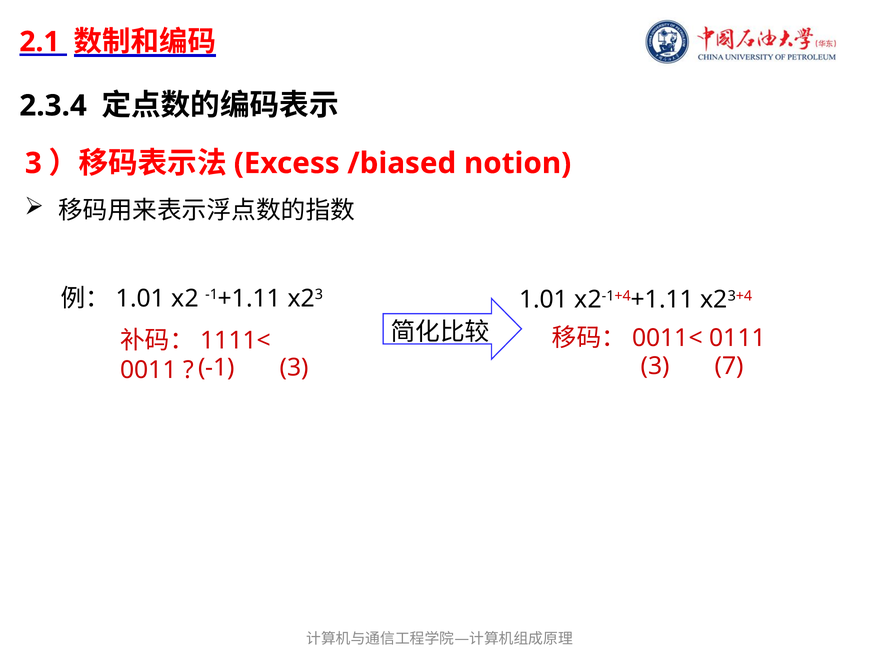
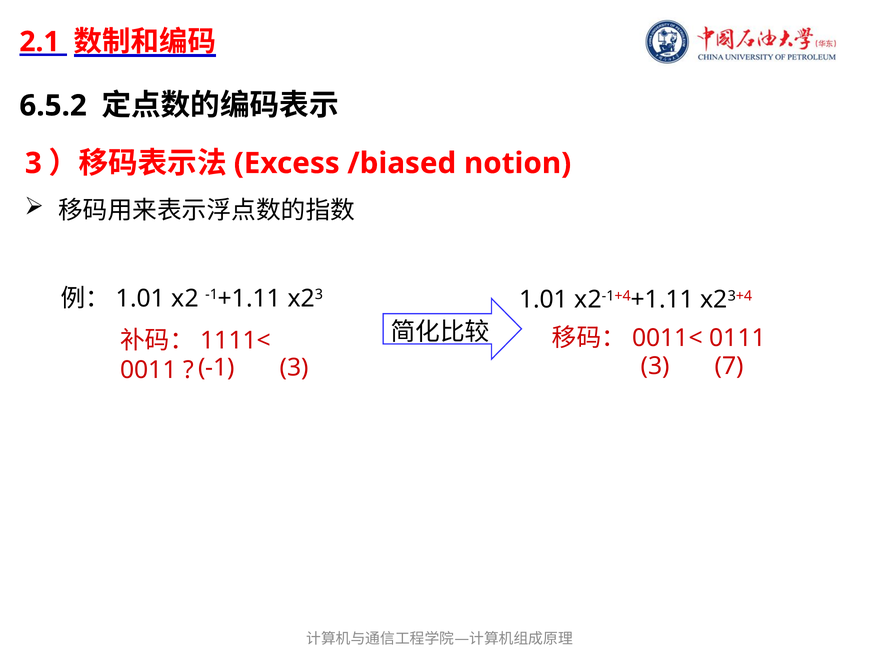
2.3.4: 2.3.4 -> 6.5.2 (53, 106)
